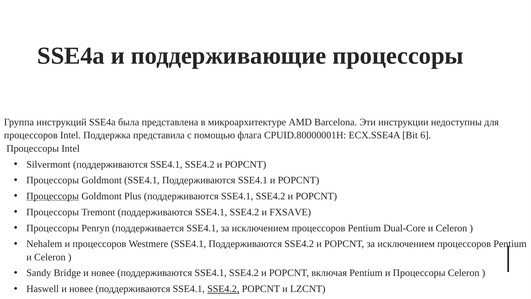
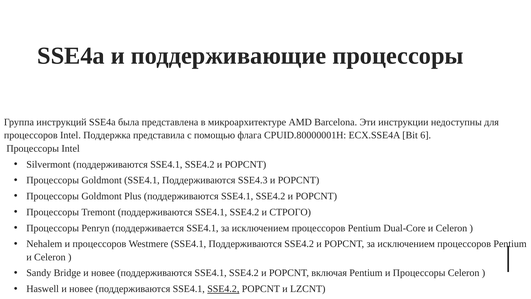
SSE4.1 Поддерживаются SSE4.1: SSE4.1 -> SSE4.3 (253, 180)
Процессоры underline: present -> none (53, 196)
FXSAVE: FXSAVE -> СТРОГО (290, 212)
